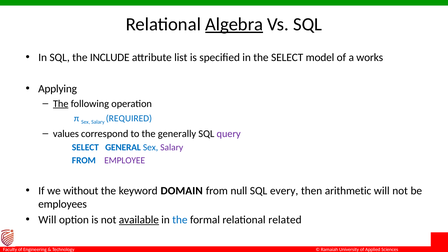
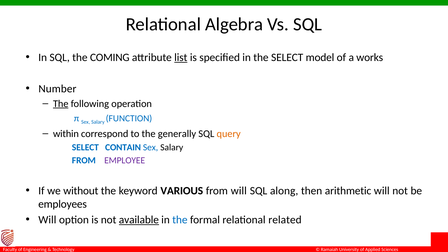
Algebra underline: present -> none (234, 24)
INCLUDE: INCLUDE -> COMING (110, 57)
list underline: none -> present (181, 57)
Applying: Applying -> Number (57, 89)
REQUIRED: REQUIRED -> FUNCTION (129, 118)
values: values -> within (66, 134)
query colour: purple -> orange (229, 134)
GENERAL: GENERAL -> CONTAIN (123, 147)
Salary colour: purple -> black (172, 147)
DOMAIN: DOMAIN -> VARIOUS (182, 191)
from null: null -> will (239, 191)
every: every -> along (284, 191)
